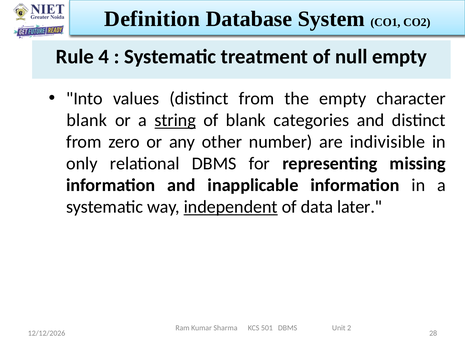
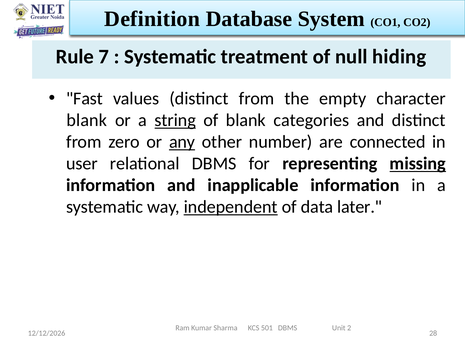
4: 4 -> 7 (104, 57)
null empty: empty -> hiding (399, 57)
Into: Into -> Fast (85, 99)
any underline: none -> present (182, 142)
indivisible: indivisible -> connected (388, 142)
only: only -> user (82, 164)
missing underline: none -> present (418, 164)
